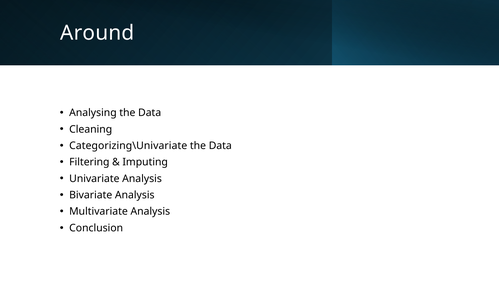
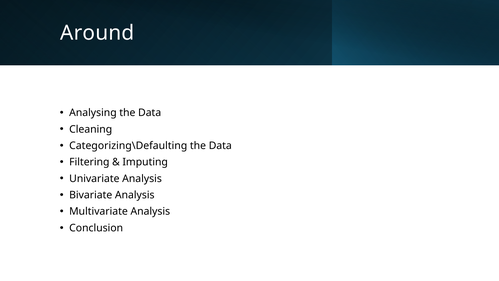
Categorizing\Univariate: Categorizing\Univariate -> Categorizing\Defaulting (128, 146)
